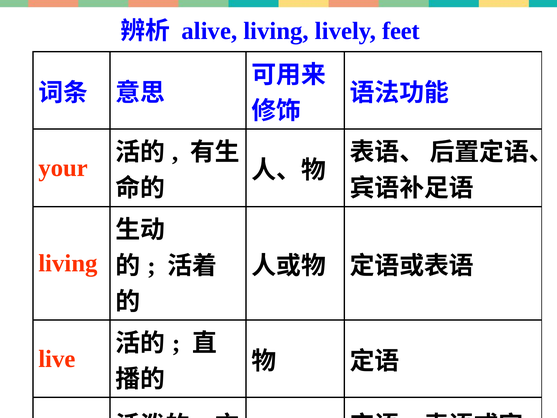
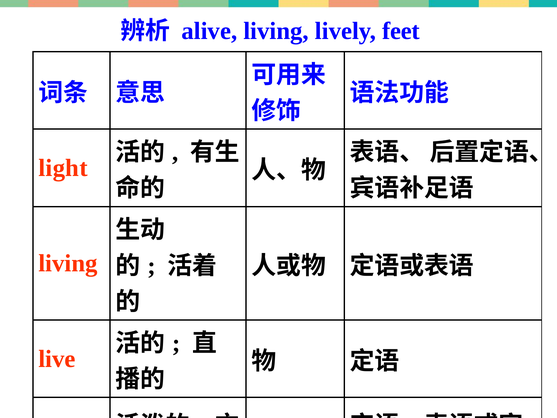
your: your -> light (63, 168)
